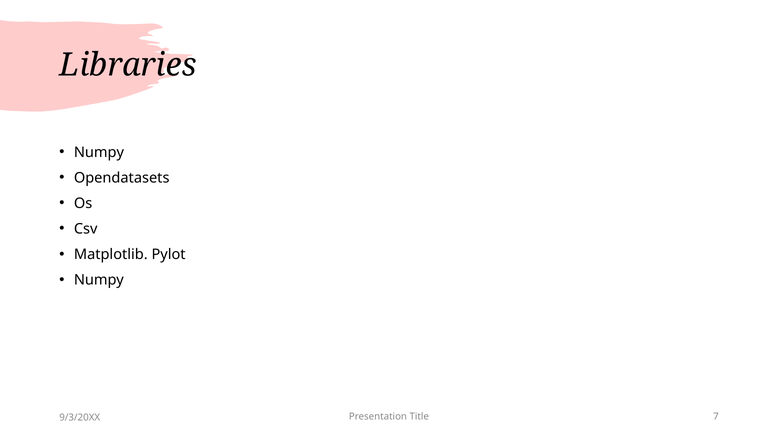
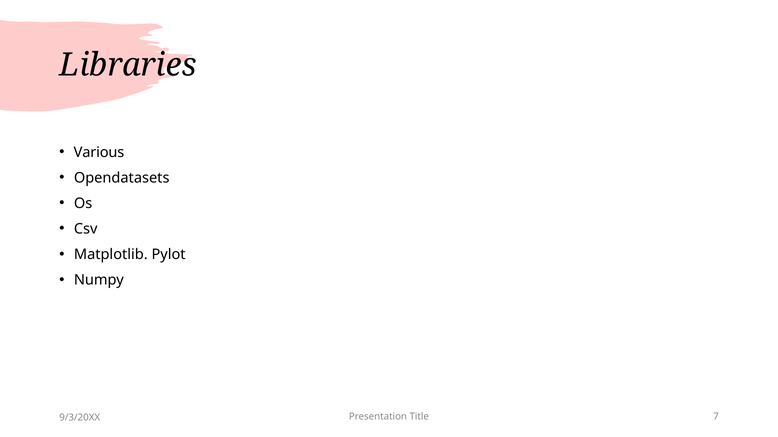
Numpy: Numpy -> Various (99, 152)
